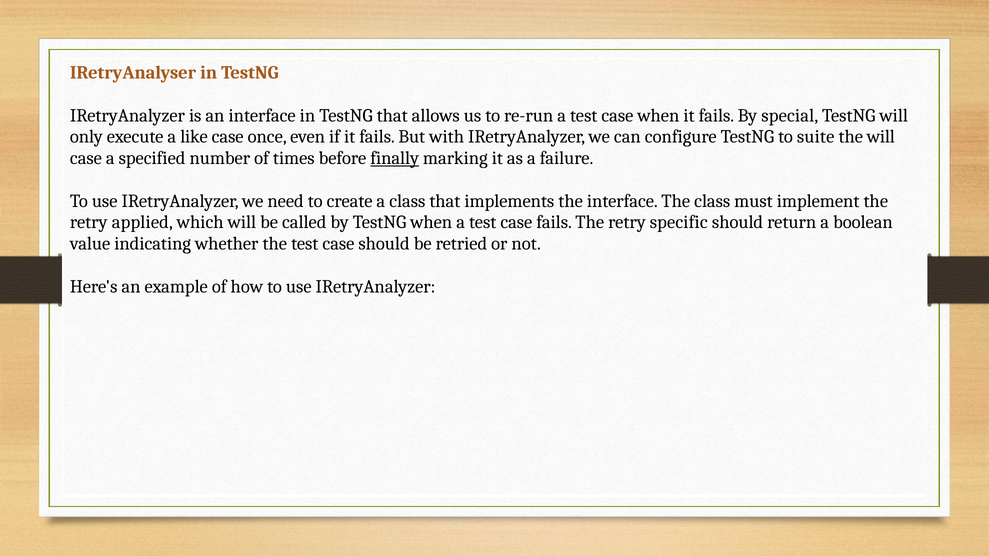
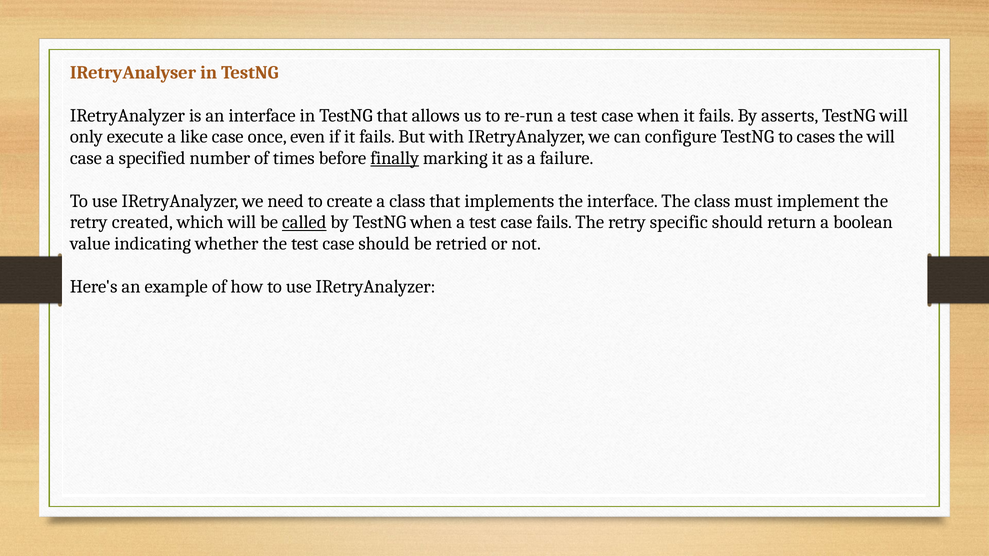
special: special -> asserts (790, 115)
suite: suite -> cases (816, 137)
applied: applied -> created (142, 223)
called underline: none -> present (304, 223)
